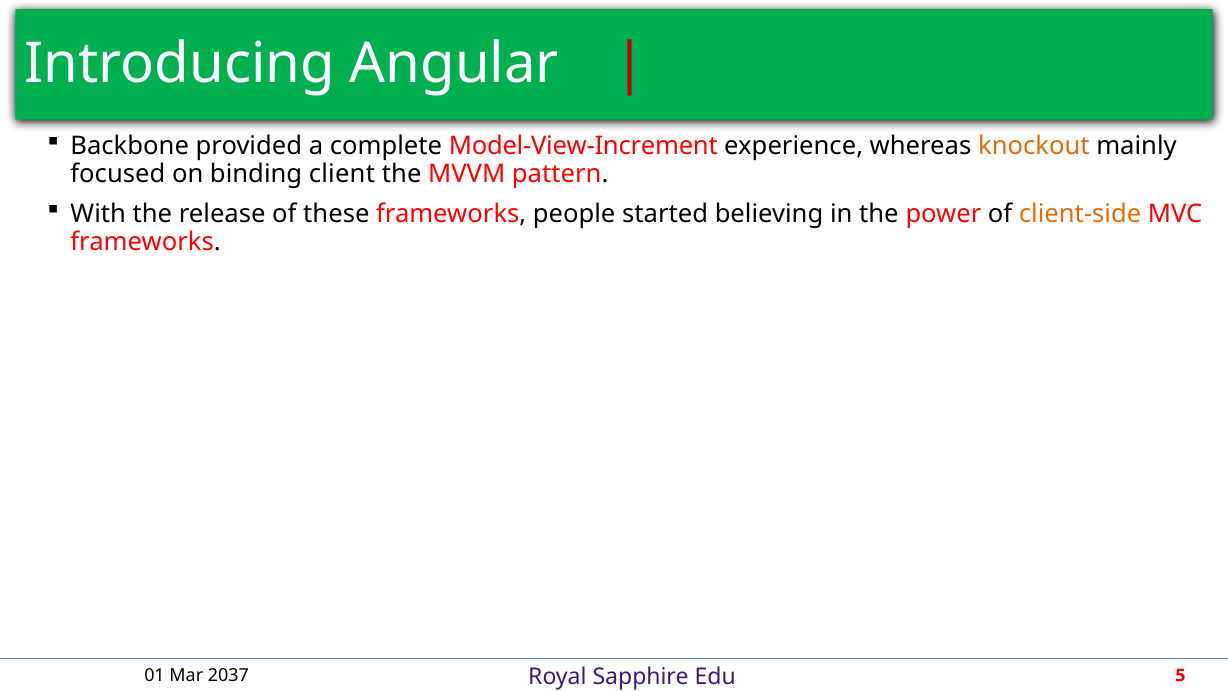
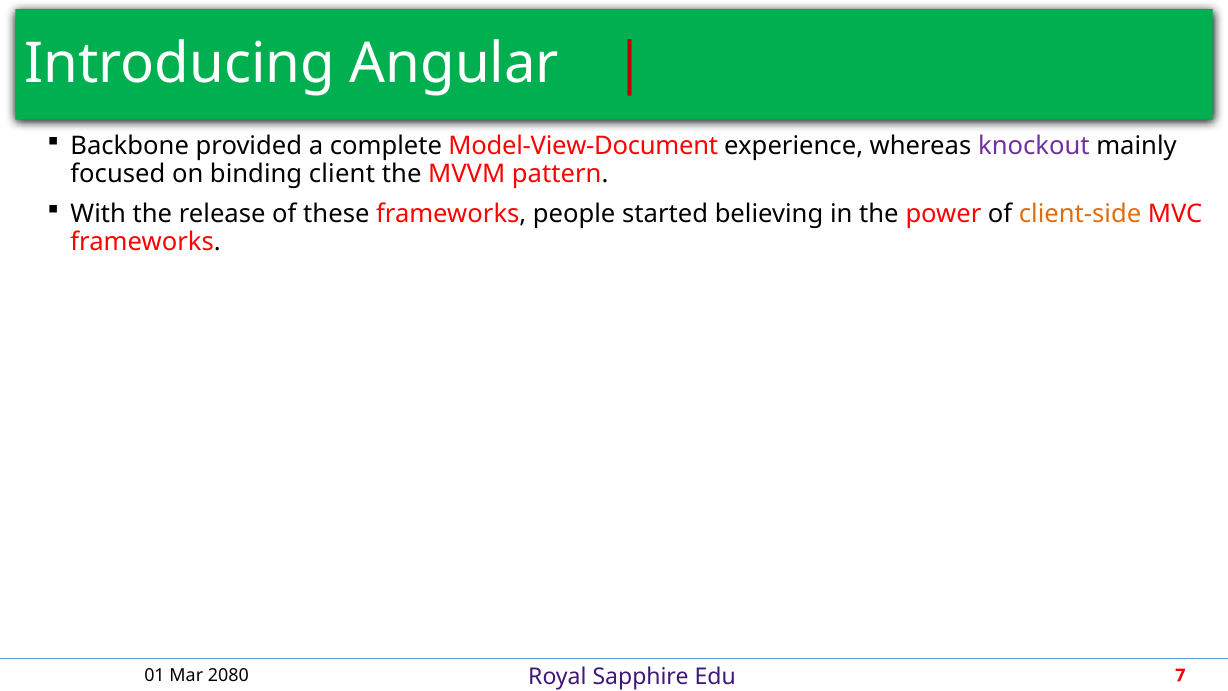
Model-View-Increment: Model-View-Increment -> Model-View-Document (583, 146)
knockout colour: orange -> purple (1034, 146)
2037: 2037 -> 2080 (228, 675)
5: 5 -> 7 (1180, 675)
